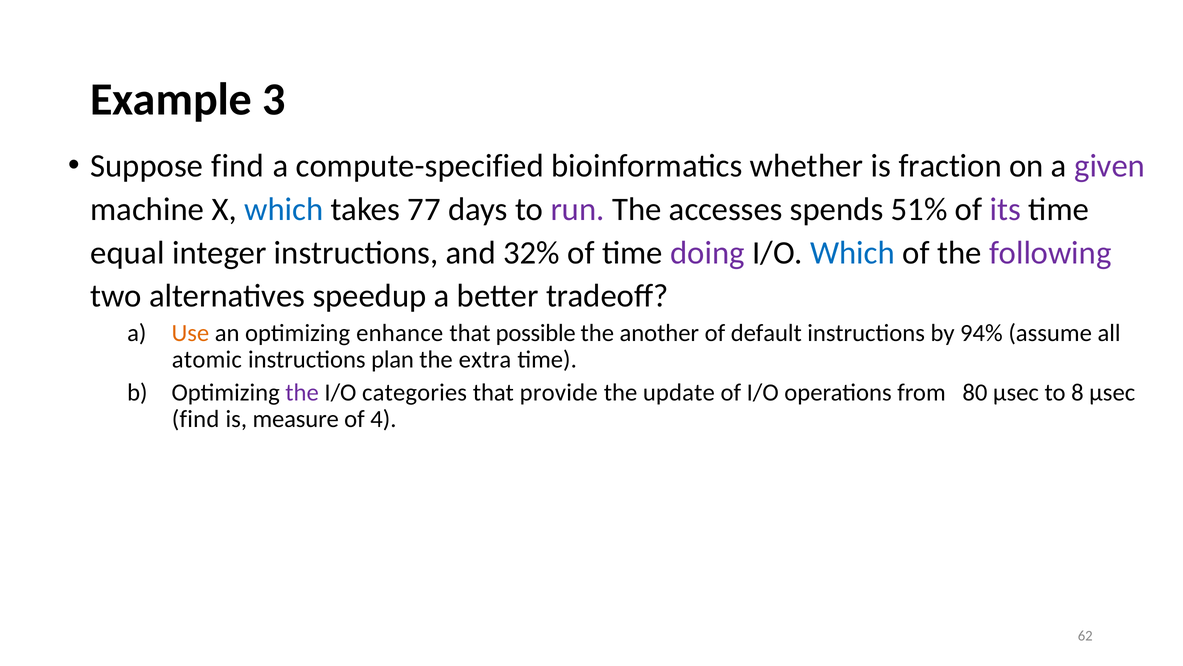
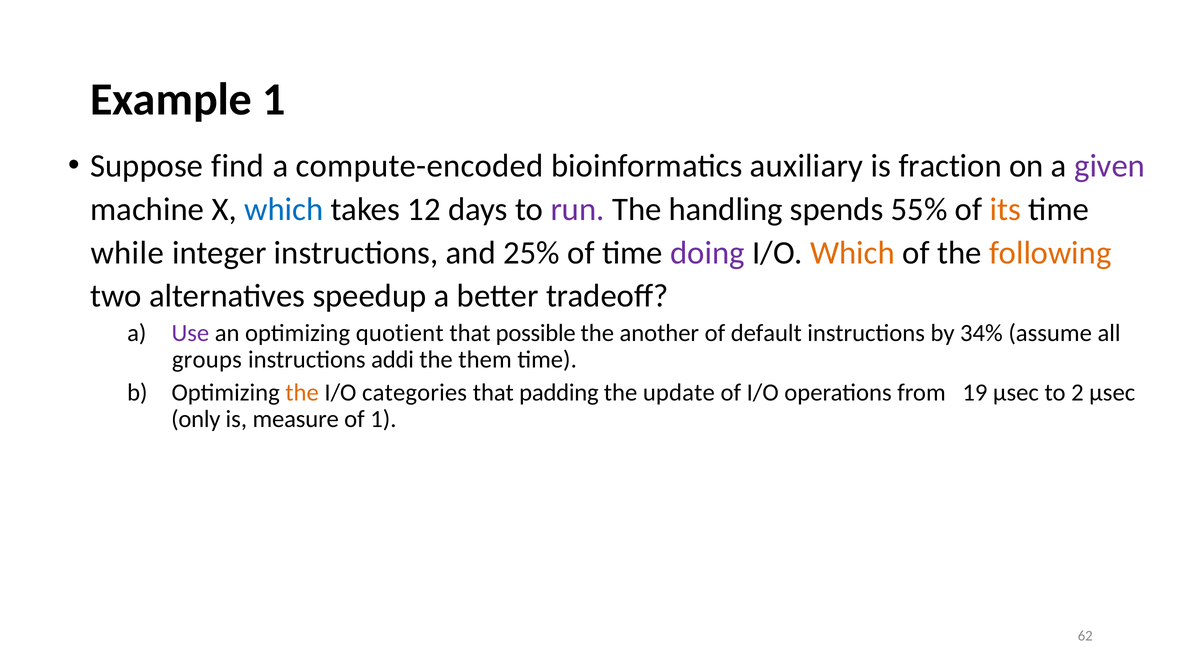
Example 3: 3 -> 1 (274, 99)
compute-specified: compute-specified -> compute-encoded (420, 166)
whether: whether -> auxiliary (806, 166)
77: 77 -> 12 (424, 209)
accesses: accesses -> handling (726, 209)
51%: 51% -> 55% (919, 209)
its colour: purple -> orange (1005, 209)
equal: equal -> while (127, 253)
32%: 32% -> 25% (532, 253)
Which colour: blue -> orange (852, 253)
following colour: purple -> orange (1050, 253)
Use colour: orange -> purple (190, 333)
enhance: enhance -> quotient (400, 333)
94%: 94% -> 34% (981, 333)
atomic: atomic -> groups (207, 359)
plan: plan -> addi (393, 359)
extra: extra -> them (485, 359)
the colour: purple -> orange (302, 392)
provide: provide -> padding (559, 392)
80: 80 -> 19 (975, 392)
8: 8 -> 2 (1077, 392)
find: find -> only (196, 419)
of 4: 4 -> 1 (383, 419)
